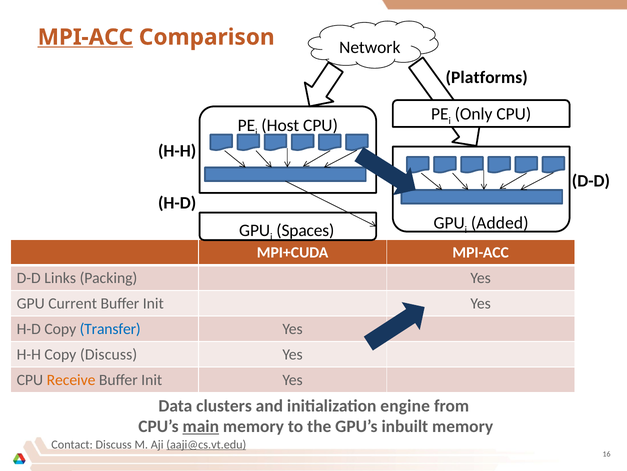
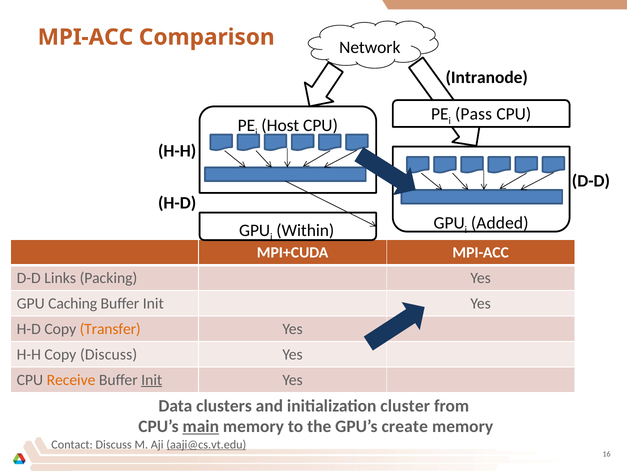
MPI-ACC underline: present -> none (85, 37)
Platforms: Platforms -> Intranode (487, 77)
Only: Only -> Pass (473, 114)
Spaces: Spaces -> Within (305, 230)
Current: Current -> Caching (73, 303)
Transfer colour: blue -> orange (110, 328)
Init underline: none -> present (152, 379)
engine: engine -> cluster (405, 405)
inbuilt: inbuilt -> create (405, 426)
